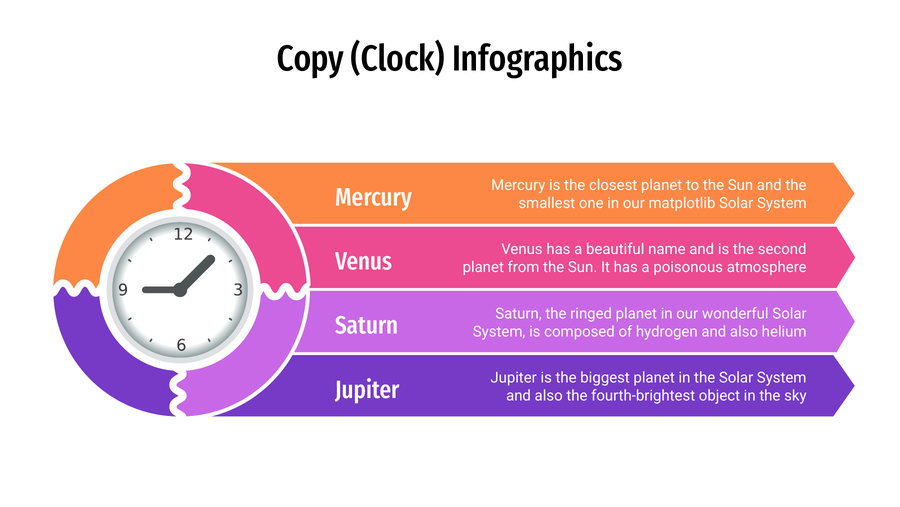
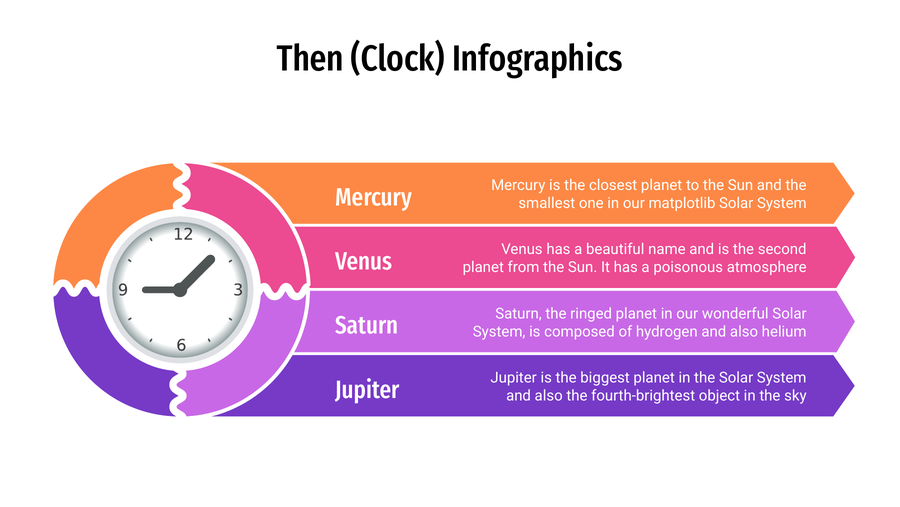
Copy: Copy -> Then (310, 58)
